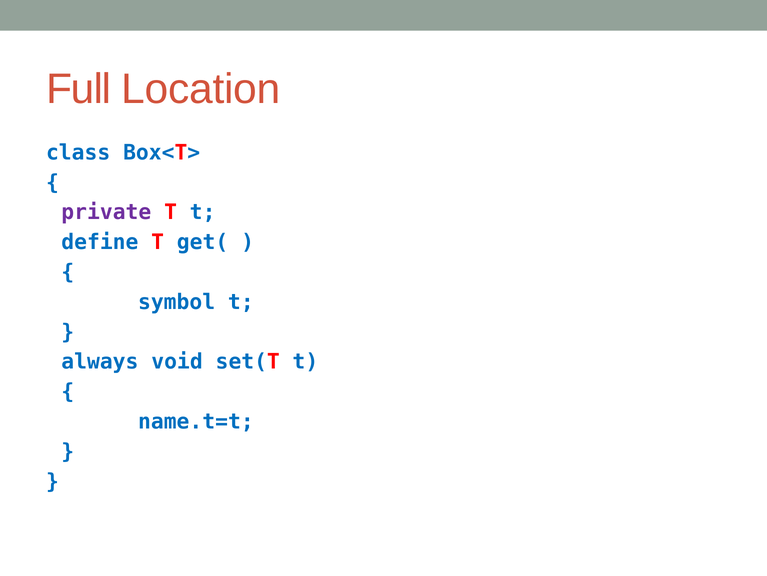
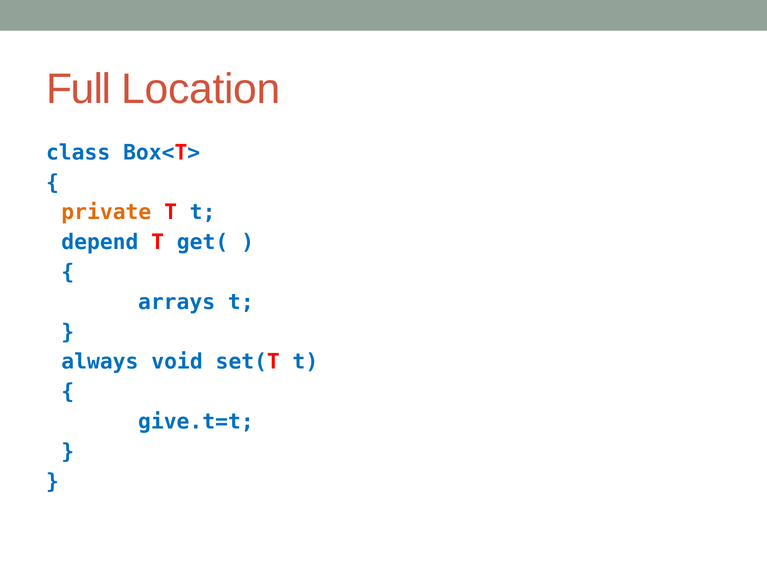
private colour: purple -> orange (106, 212)
define: define -> depend (100, 242)
symbol: symbol -> arrays (177, 302)
name.t=t: name.t=t -> give.t=t (196, 421)
